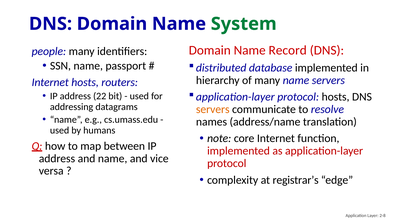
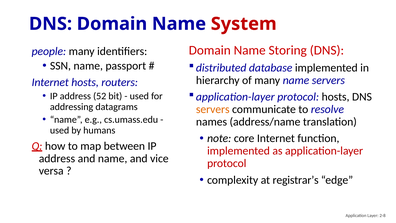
System colour: green -> red (244, 24)
Record: Record -> Storing (288, 50)
22: 22 -> 52 (100, 96)
